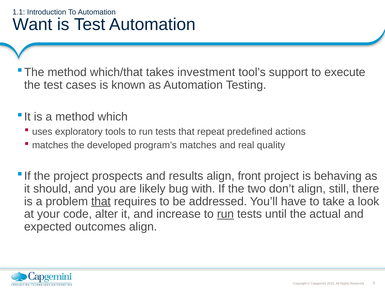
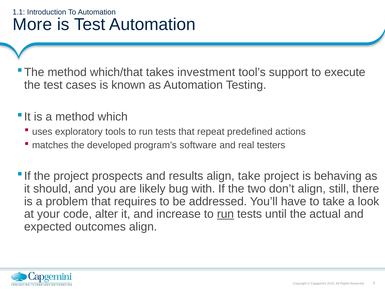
Want: Want -> More (32, 24)
program’s matches: matches -> software (198, 145)
quality: quality -> testers (271, 145)
align front: front -> take (249, 176)
that underline: present -> none (101, 201)
